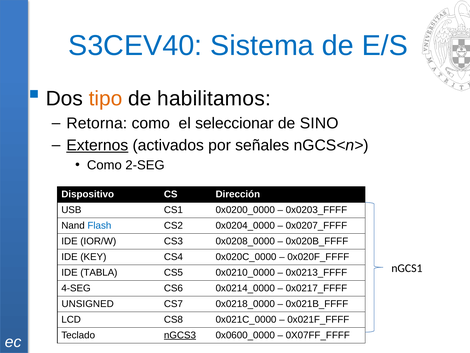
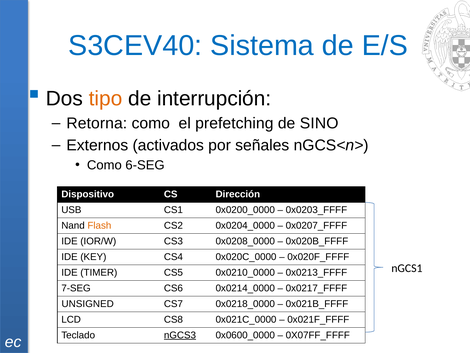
habilitamos: habilitamos -> interrupción (214, 99)
seleccionar: seleccionar -> prefetching (234, 123)
Externos underline: present -> none (97, 145)
2-SEG: 2-SEG -> 6-SEG (145, 165)
Flash colour: blue -> orange (99, 225)
TABLA: TABLA -> TIMER (99, 272)
4-SEG: 4-SEG -> 7-SEG (76, 288)
